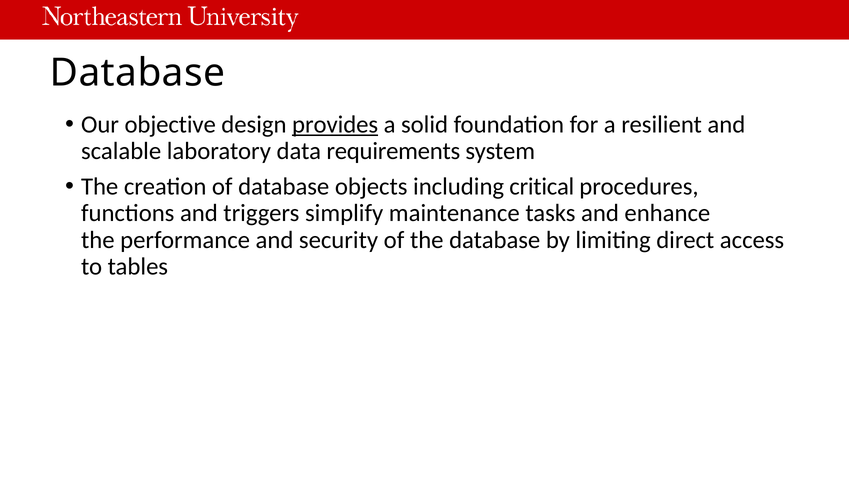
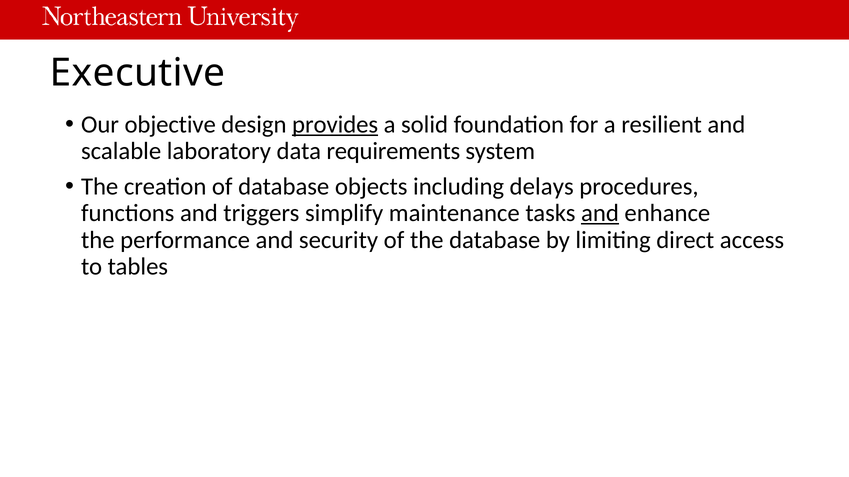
Database: Database -> Executive (138, 73)
critical: critical -> delays (542, 187)
and underline: none -> present (600, 214)
